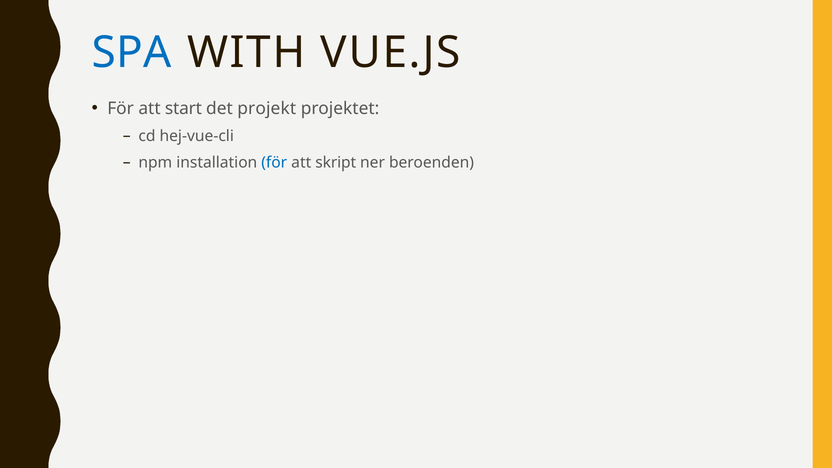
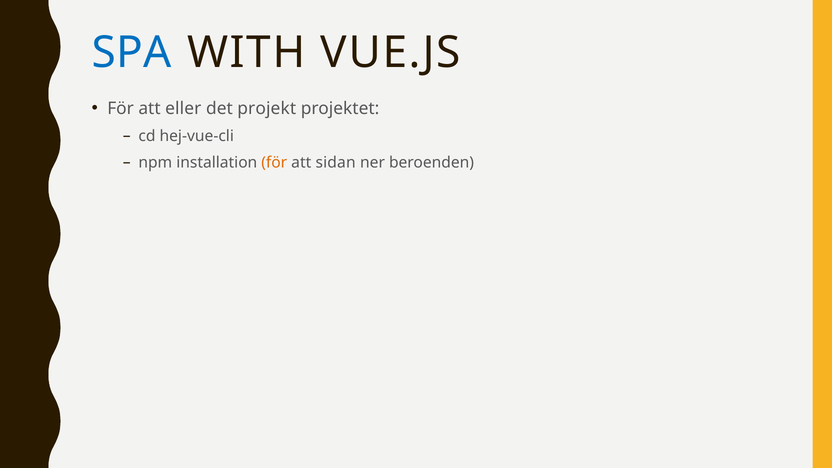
start: start -> eller (183, 108)
för colour: blue -> orange (274, 163)
skript: skript -> sidan (336, 163)
